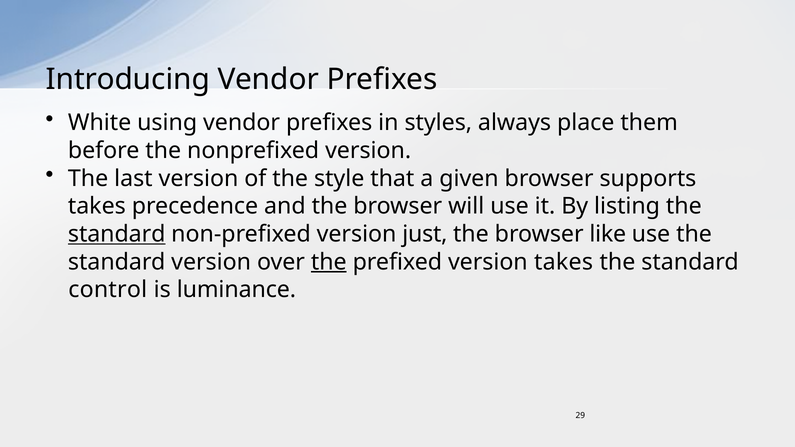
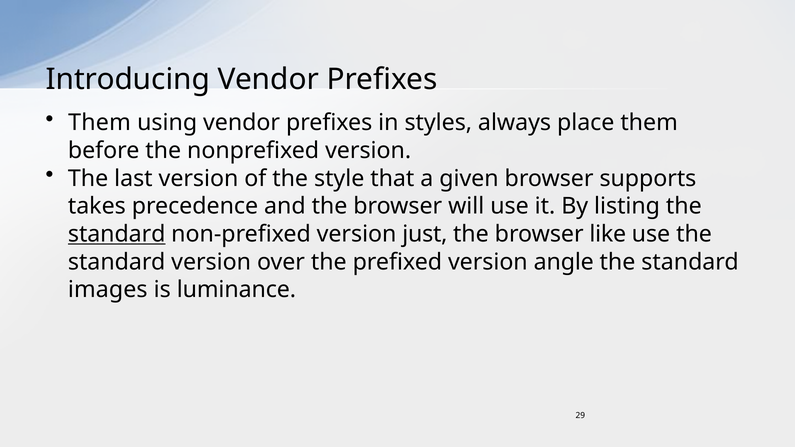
White: White -> Them (99, 123)
the underline: present -> none (329, 262)
version takes: takes -> angle (564, 262)
control: control -> images (108, 290)
